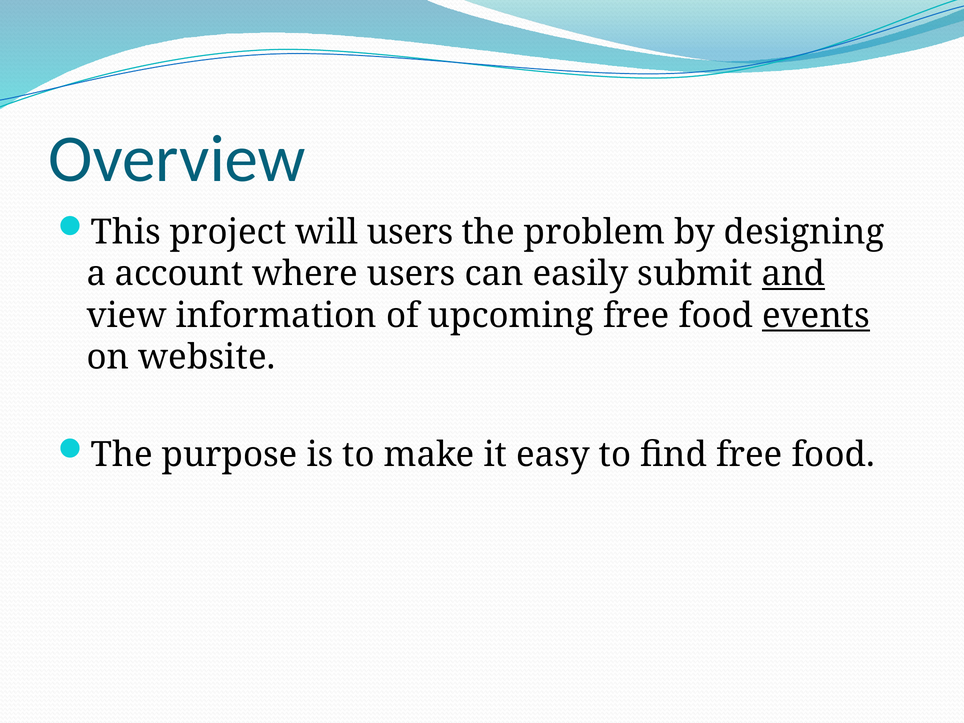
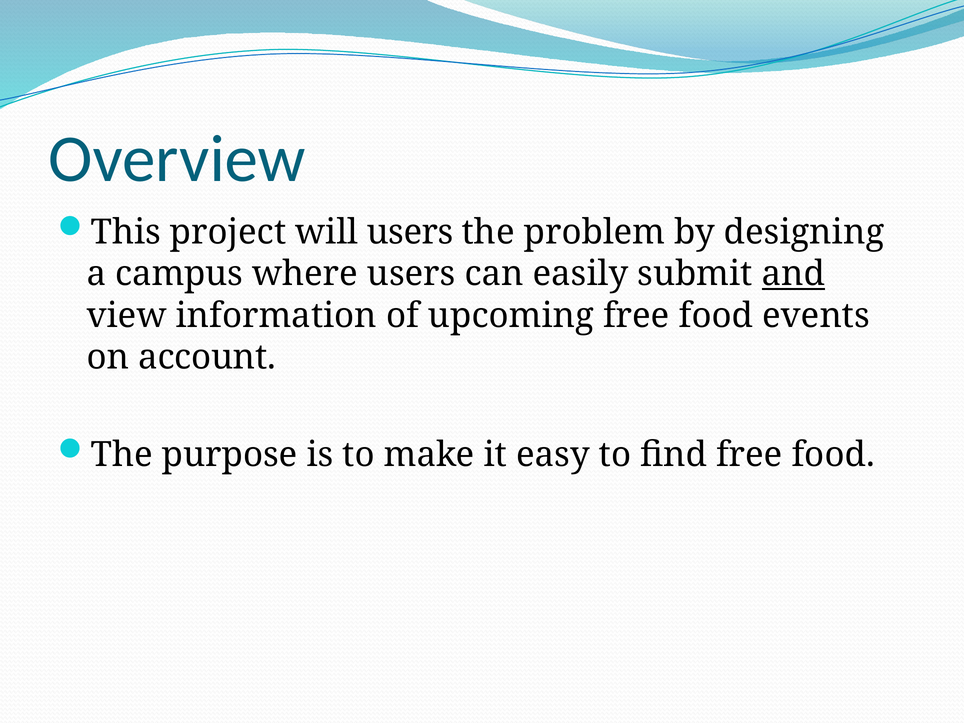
account: account -> campus (179, 274)
events underline: present -> none (816, 316)
website: website -> account (207, 357)
